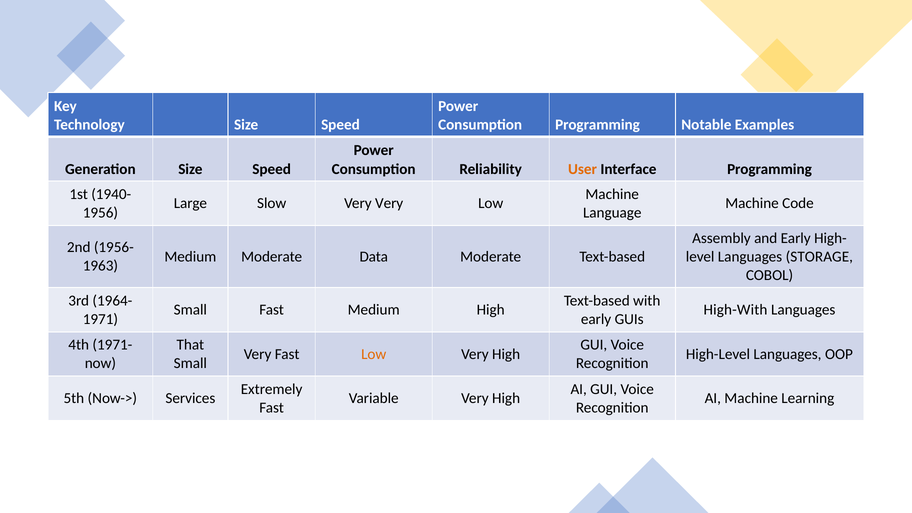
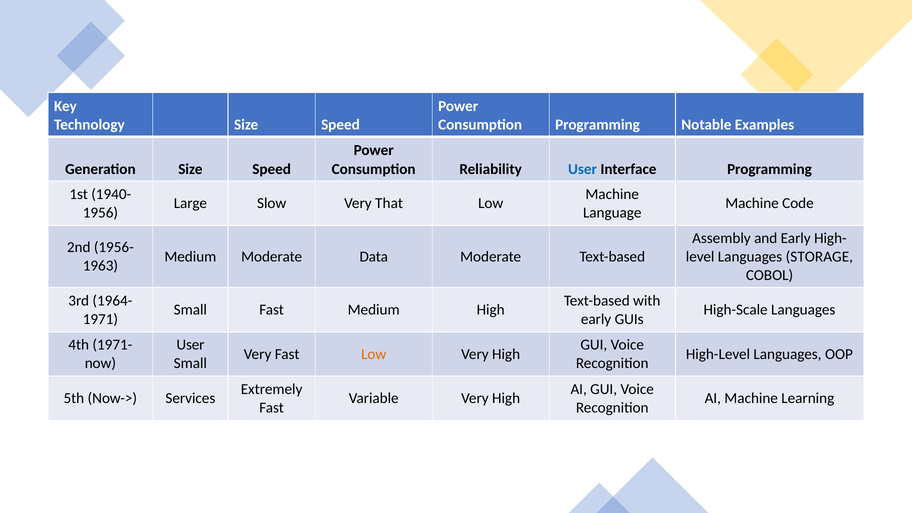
User colour: orange -> blue (583, 169)
Very Very: Very -> That (389, 203)
High-With: High-With -> High-Scale (736, 310)
That: That -> User (190, 345)
